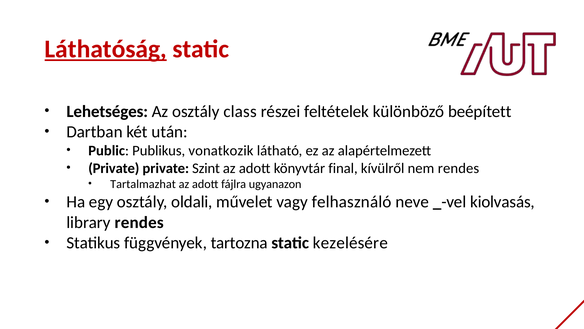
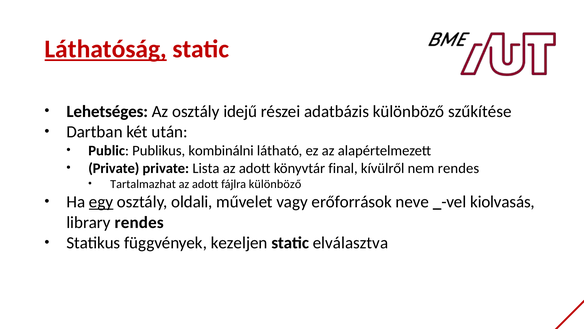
class: class -> idejű (240, 111)
feltételek: feltételek -> adatbázis (337, 111)
beépített: beépített -> szűkítése (480, 111)
vonatkozik: vonatkozik -> kombinálni (221, 150)
Szint: Szint -> Lista (206, 168)
fájlra ugyanazon: ugyanazon -> különböző (275, 184)
egy underline: none -> present (101, 202)
felhasználó: felhasználó -> erőforrások (352, 202)
tartozna: tartozna -> kezeljen (239, 242)
kezelésére: kezelésére -> elválasztva (350, 242)
